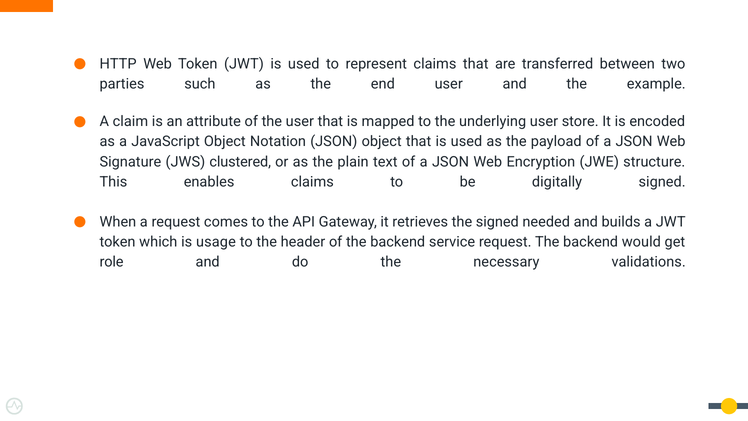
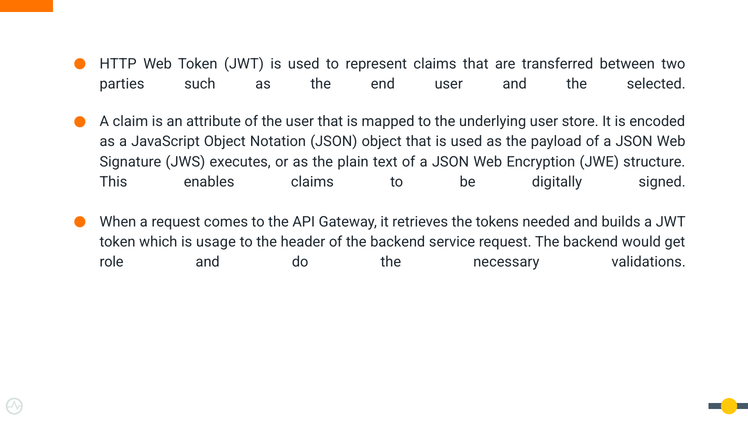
example: example -> selected (656, 84)
clustered: clustered -> executes (240, 162)
the signed: signed -> tokens (497, 222)
